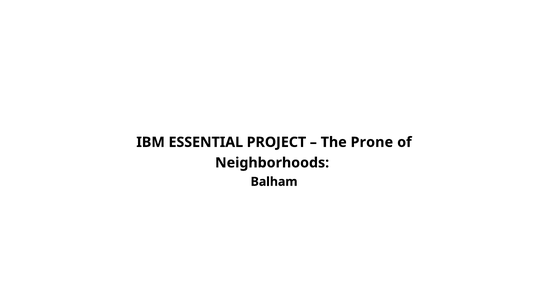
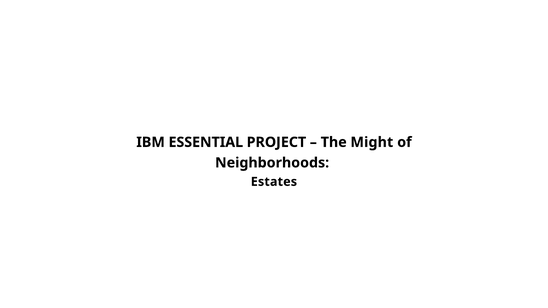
Prone: Prone -> Might (372, 142)
Balham: Balham -> Estates (274, 182)
